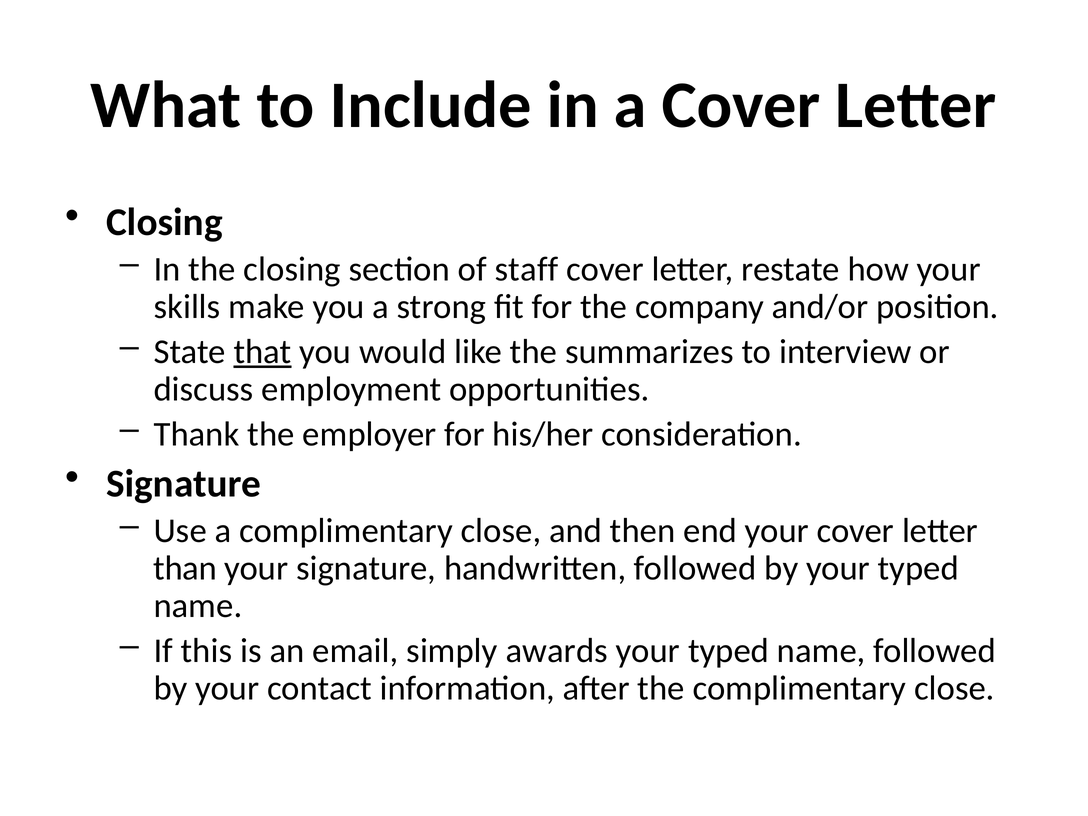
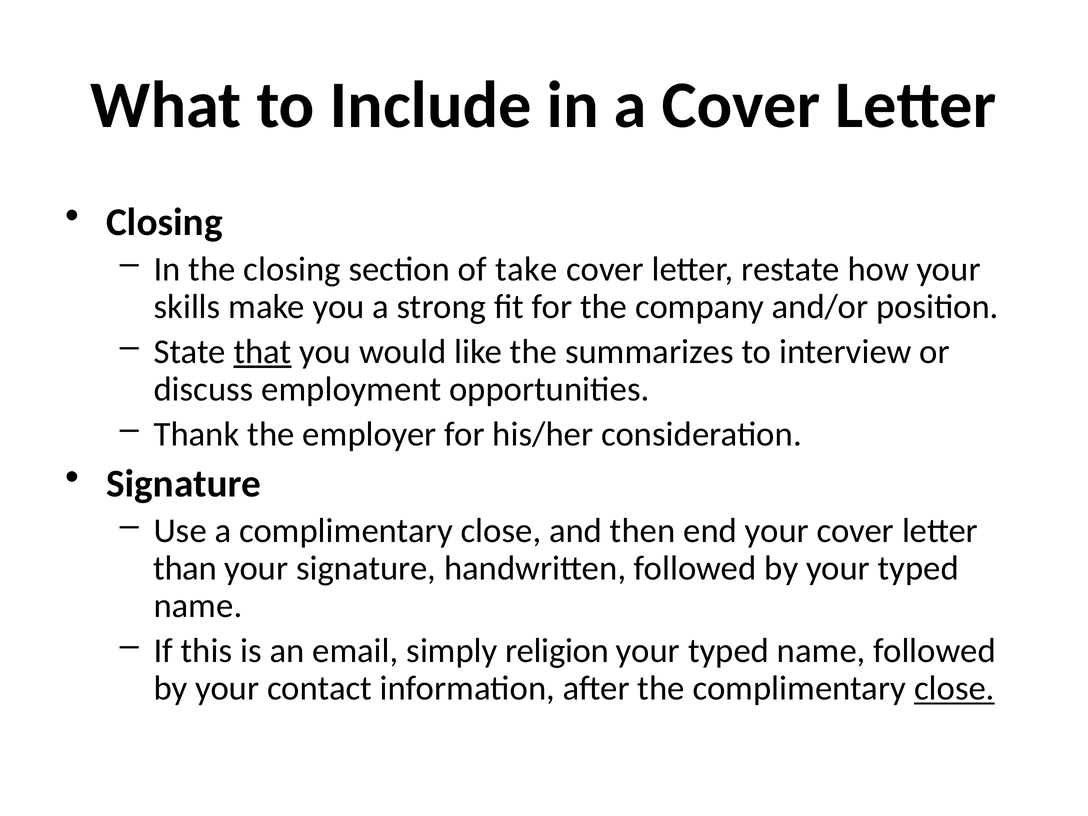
staff: staff -> take (526, 269)
awards: awards -> religion (557, 651)
close underline: none -> present (954, 688)
